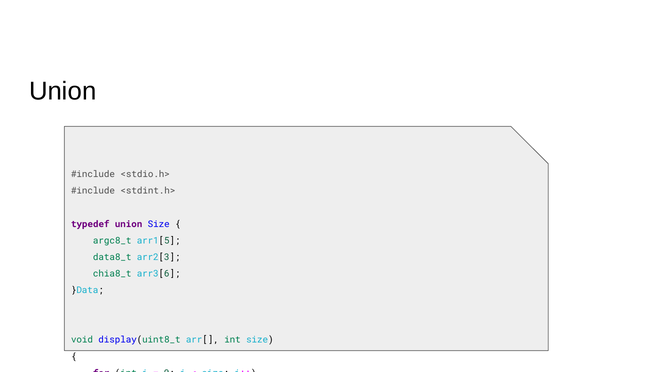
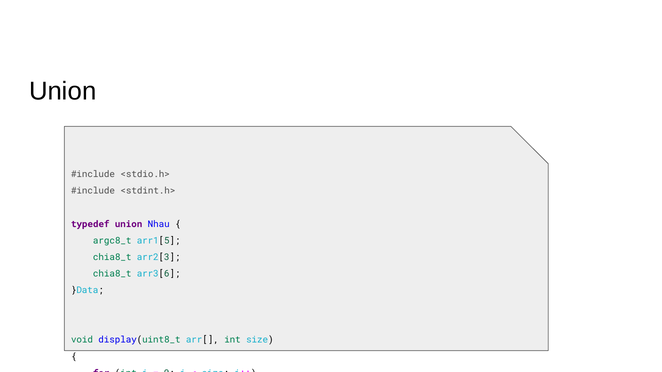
union Size: Size -> Nhau (159, 224)
data8_t: data8_t -> chia8_t (112, 257)
